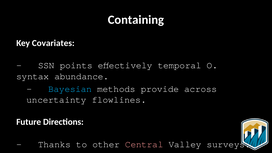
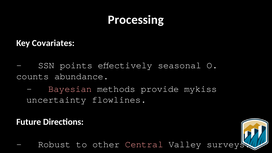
Containing: Containing -> Processing (136, 20)
temporal: temporal -> seasonal (180, 65)
syntax: syntax -> counts (33, 76)
Bayesian colour: light blue -> pink (70, 89)
across: across -> mykiss (201, 89)
Thanks: Thanks -> Robust (54, 144)
